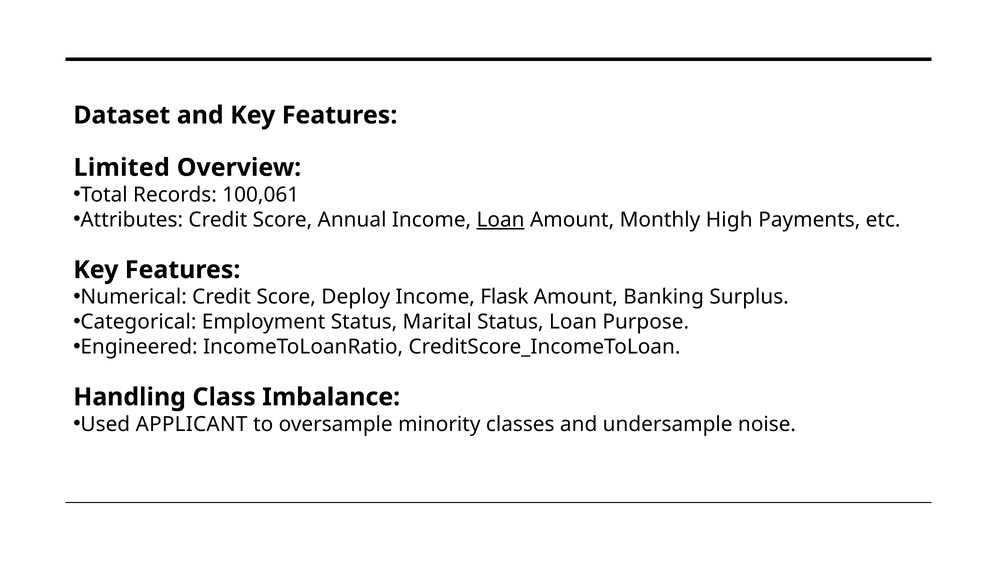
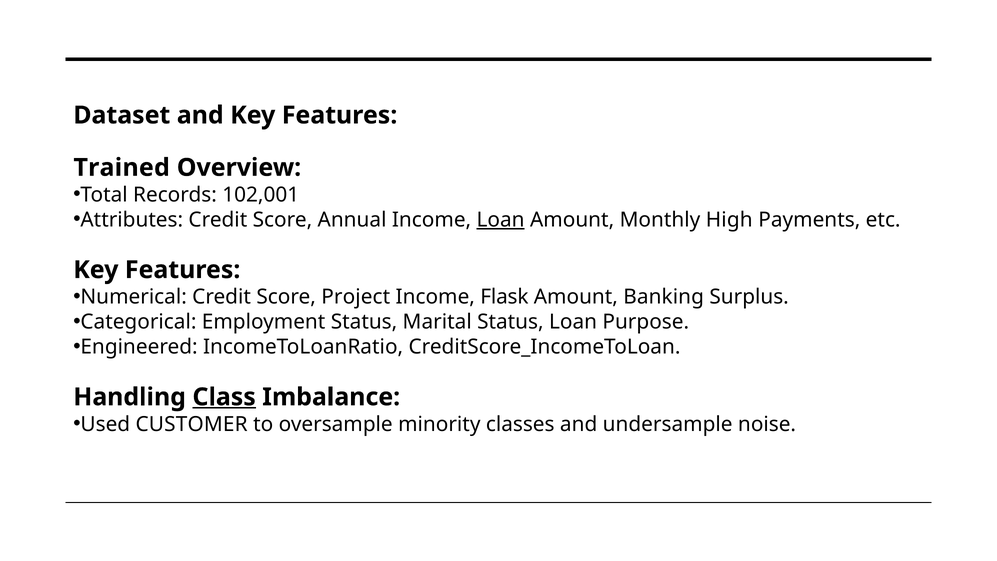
Limited: Limited -> Trained (122, 168)
100,061: 100,061 -> 102,001 (261, 195)
Deploy: Deploy -> Project (356, 297)
Class underline: none -> present (224, 397)
APPLICANT: APPLICANT -> CUSTOMER (192, 424)
